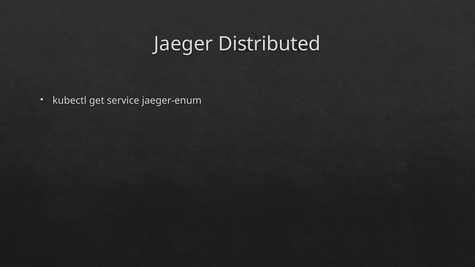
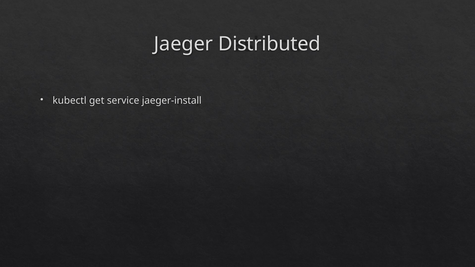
jaeger-enum: jaeger-enum -> jaeger-install (172, 101)
